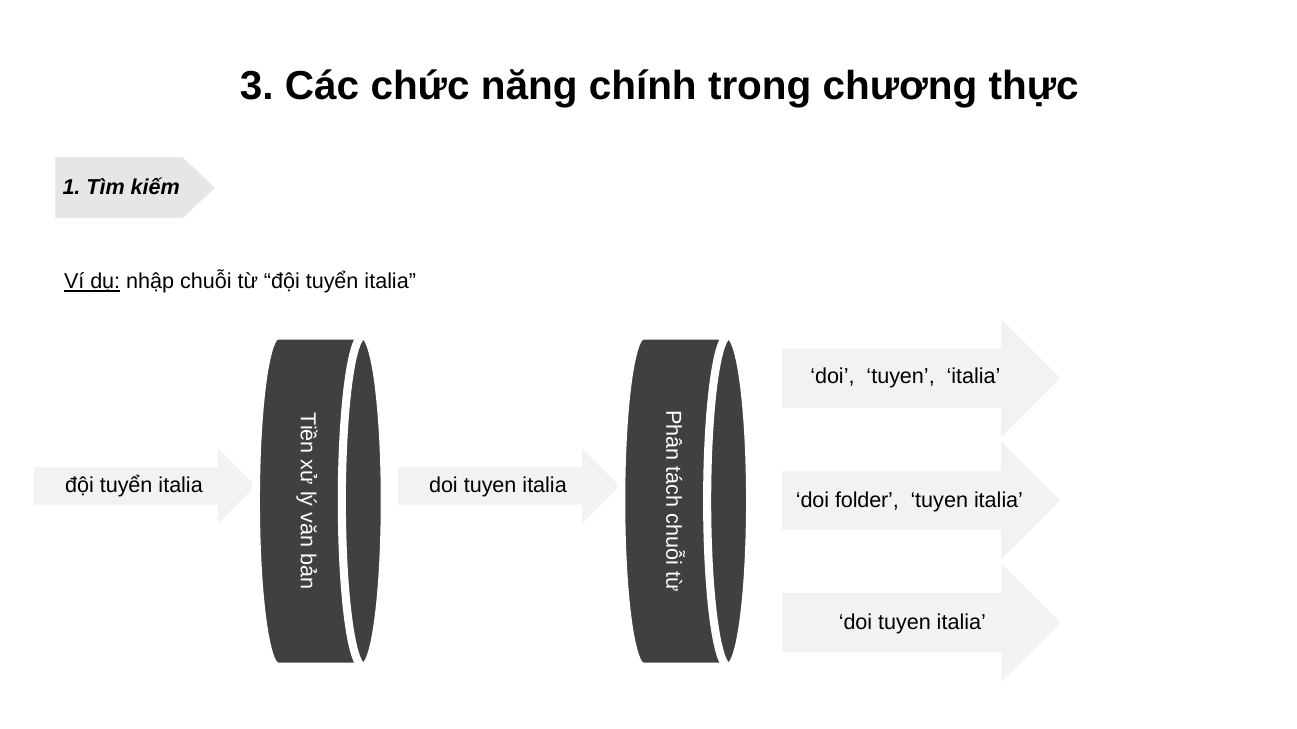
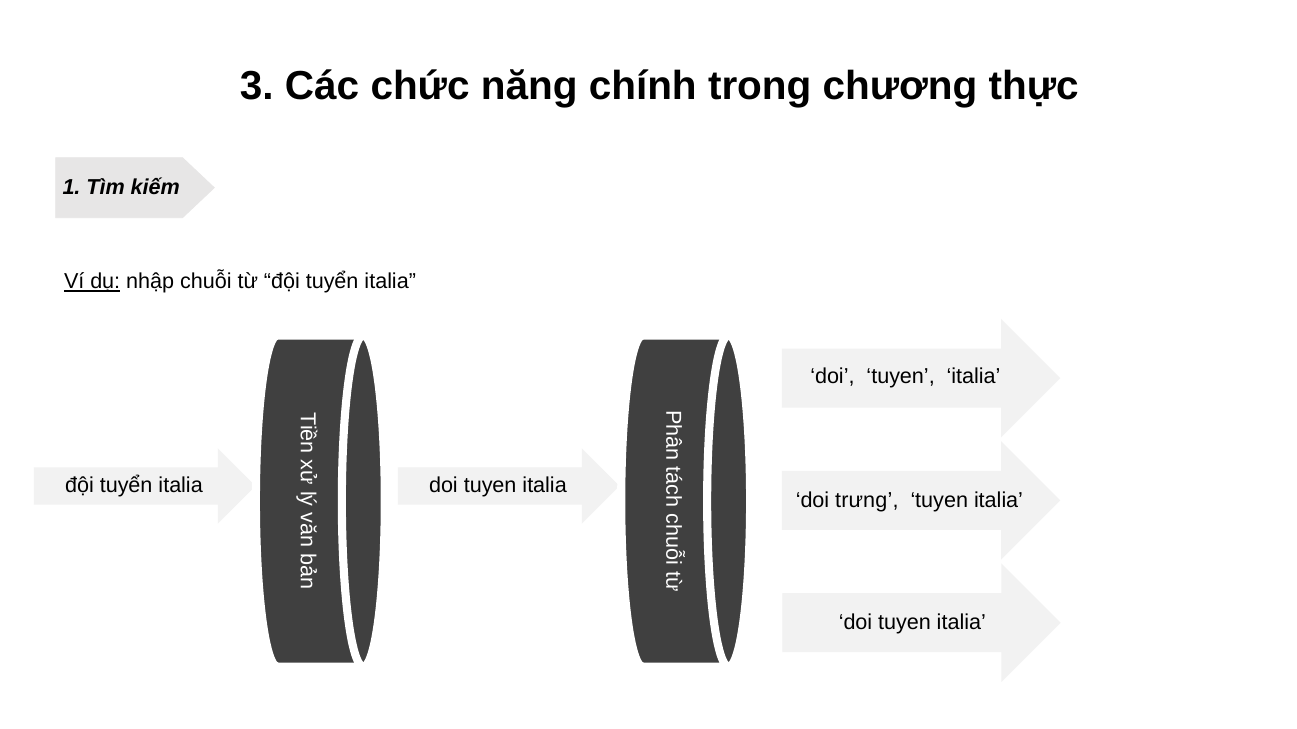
folder: folder -> trưng (867, 501)
